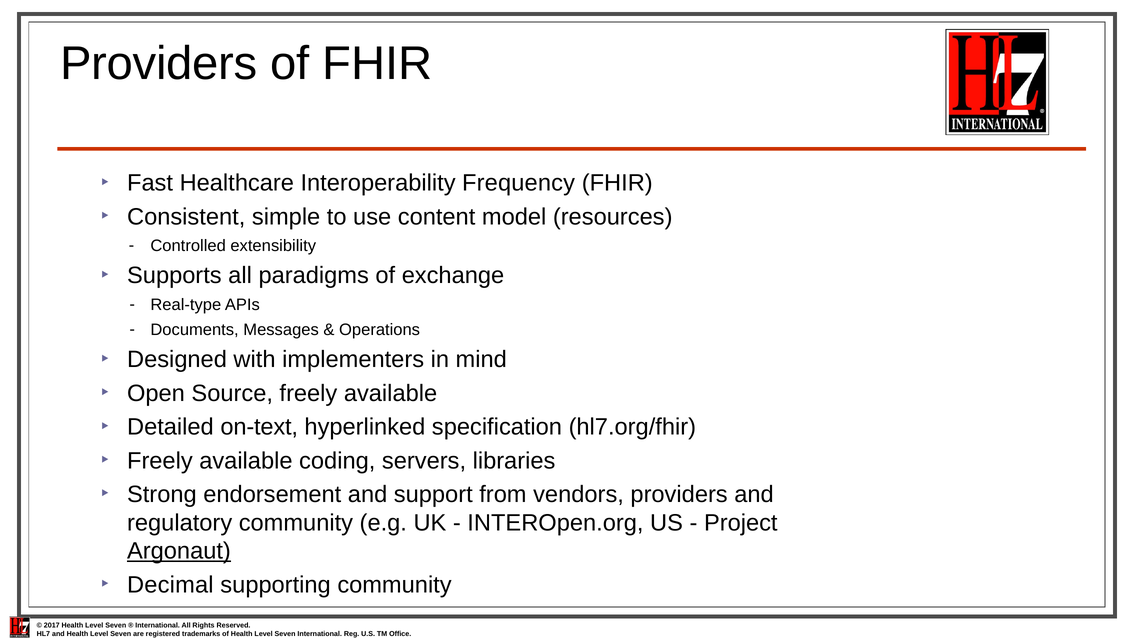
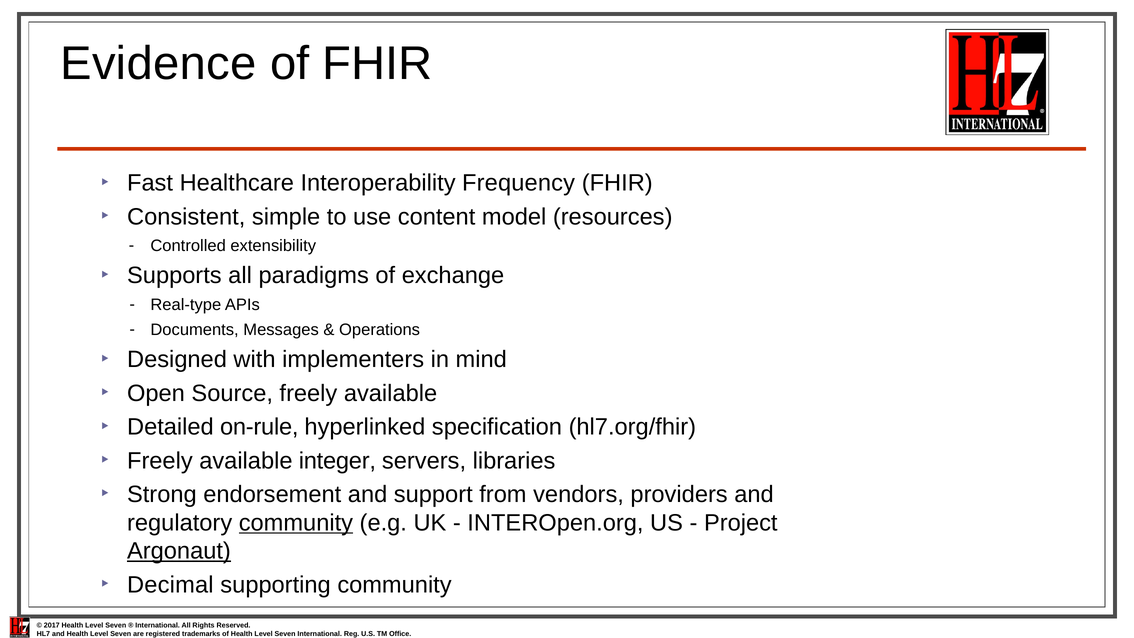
Providers: Providers -> Evidence (158, 64)
on-text: on-text -> on-rule (259, 427)
coding: coding -> integer (337, 461)
community underline: none -> present (296, 523)
